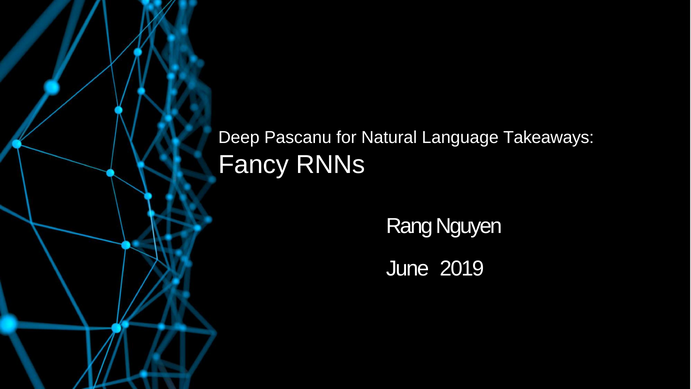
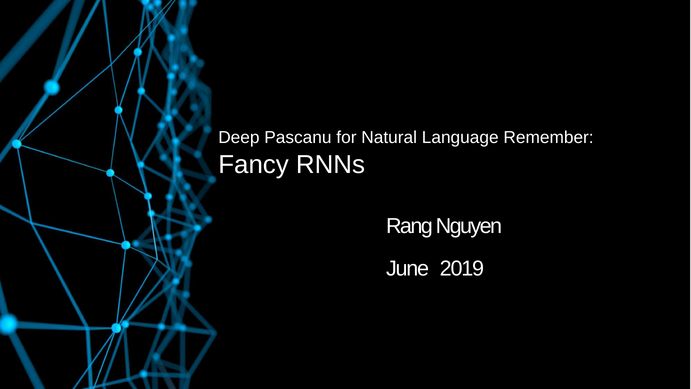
Takeaways: Takeaways -> Remember (549, 138)
